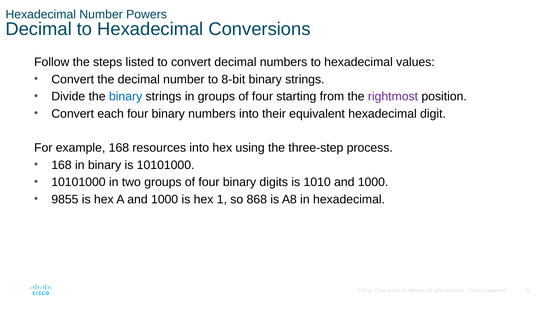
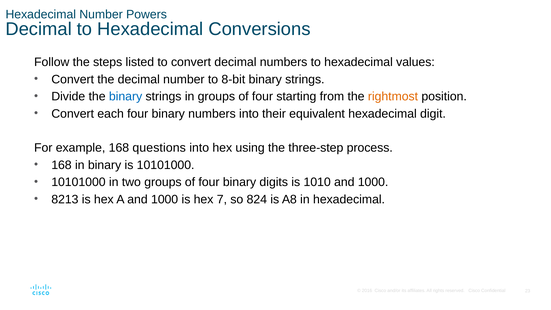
rightmost colour: purple -> orange (393, 96)
resources: resources -> questions (159, 148)
9855: 9855 -> 8213 (65, 199)
1: 1 -> 7 (222, 199)
868: 868 -> 824 (257, 199)
